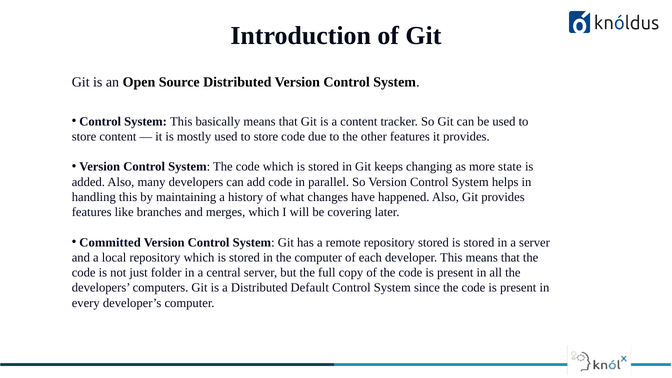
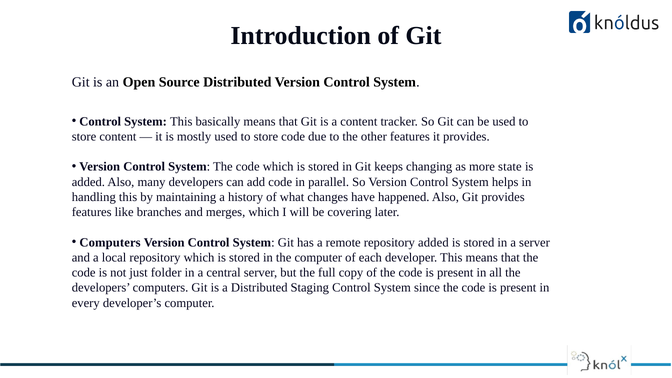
Committed: Committed -> Computers (110, 242)
repository stored: stored -> added (433, 242)
Default: Default -> Staging (310, 288)
